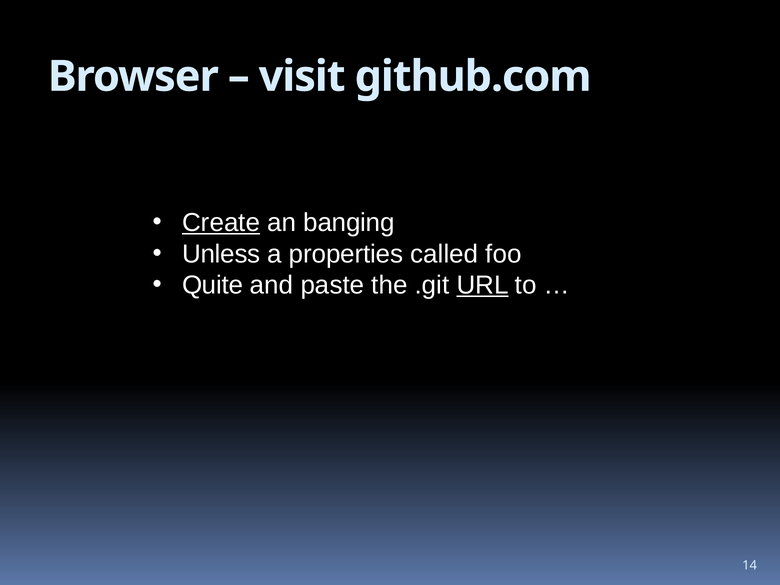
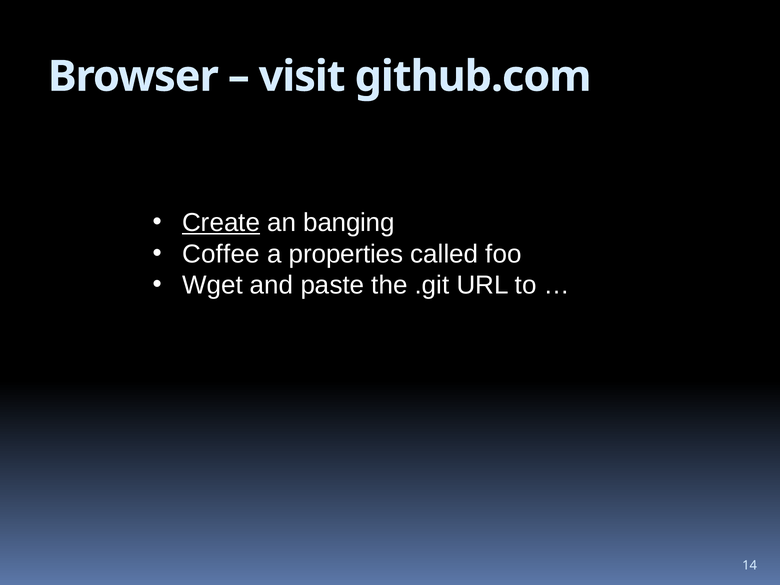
Unless: Unless -> Coffee (221, 254)
Quite: Quite -> Wget (212, 285)
URL underline: present -> none (483, 285)
